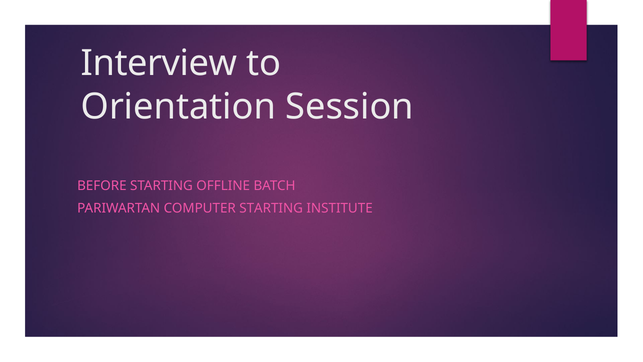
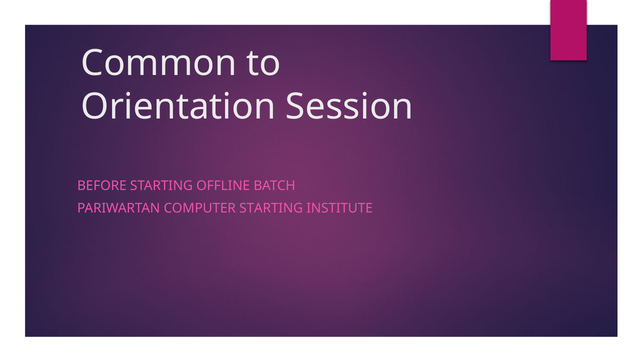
Interview: Interview -> Common (159, 63)
